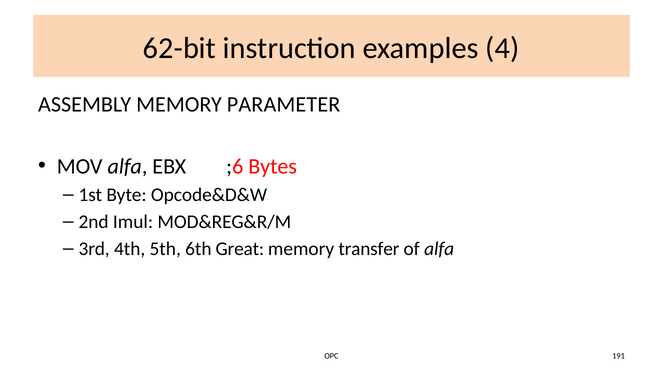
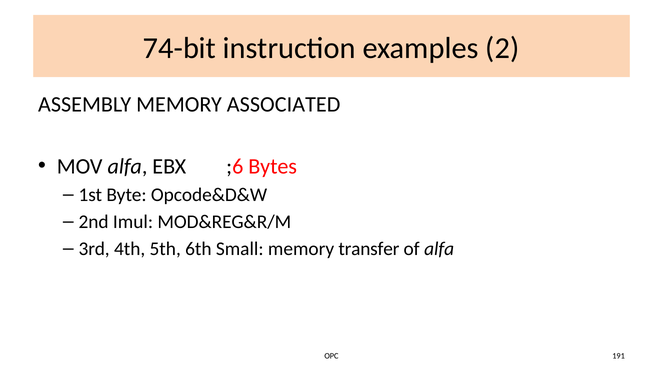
62-bit: 62-bit -> 74-bit (180, 48)
4: 4 -> 2 (502, 48)
PARAMETER: PARAMETER -> ASSOCIATED (284, 104)
Great: Great -> Small (240, 249)
